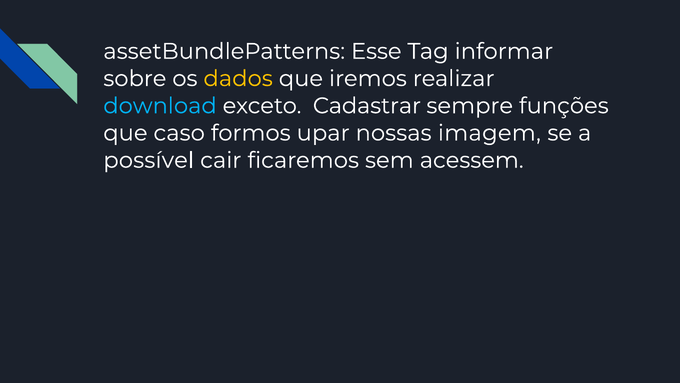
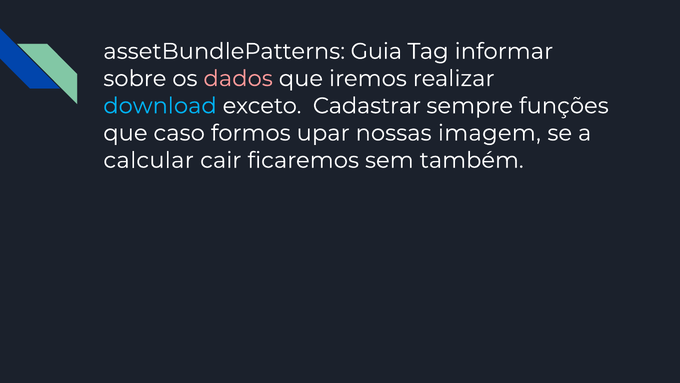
Esse: Esse -> Guia (376, 51)
dados colour: yellow -> pink (238, 78)
possível: possível -> calcular (149, 160)
acessem: acessem -> também (472, 160)
